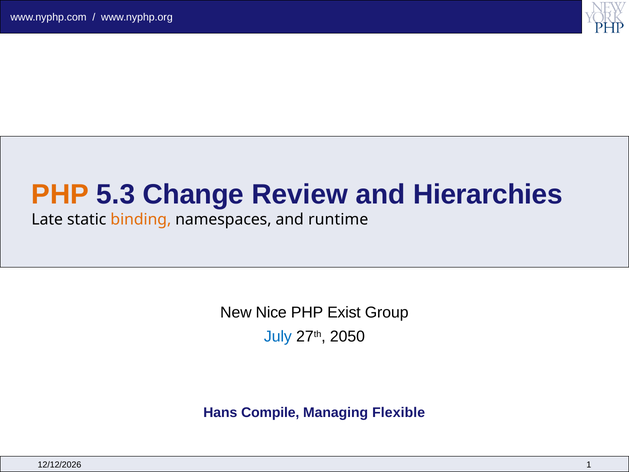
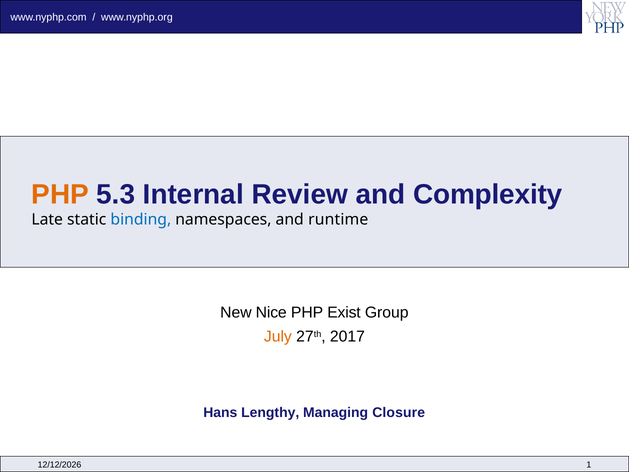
Change: Change -> Internal (193, 194)
Hierarchies: Hierarchies -> Complexity (488, 194)
binding colour: orange -> blue (141, 220)
July colour: blue -> orange (278, 337)
2050: 2050 -> 2017 (347, 337)
Compile: Compile -> Lengthy (270, 412)
Flexible: Flexible -> Closure (399, 412)
